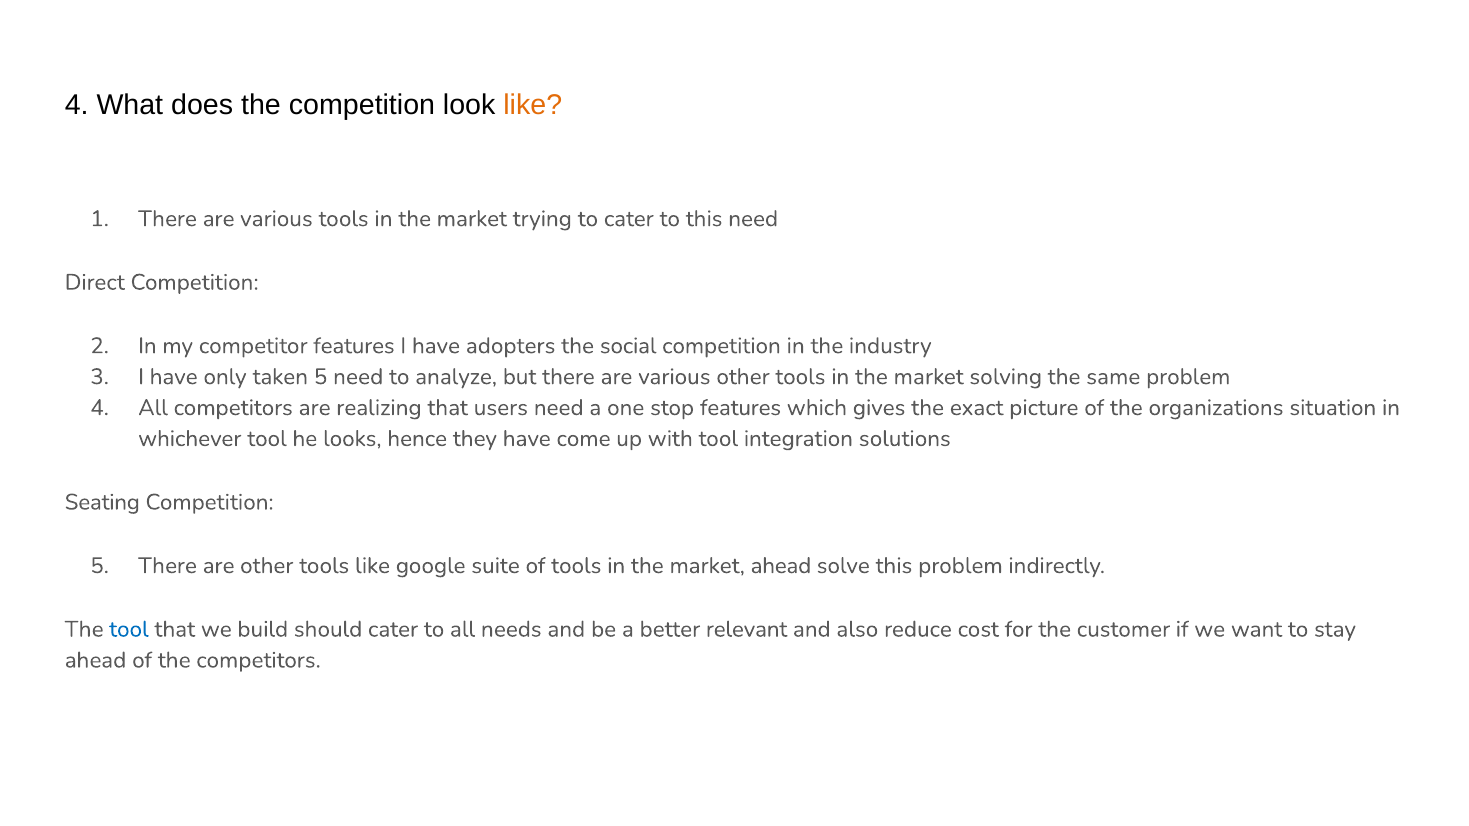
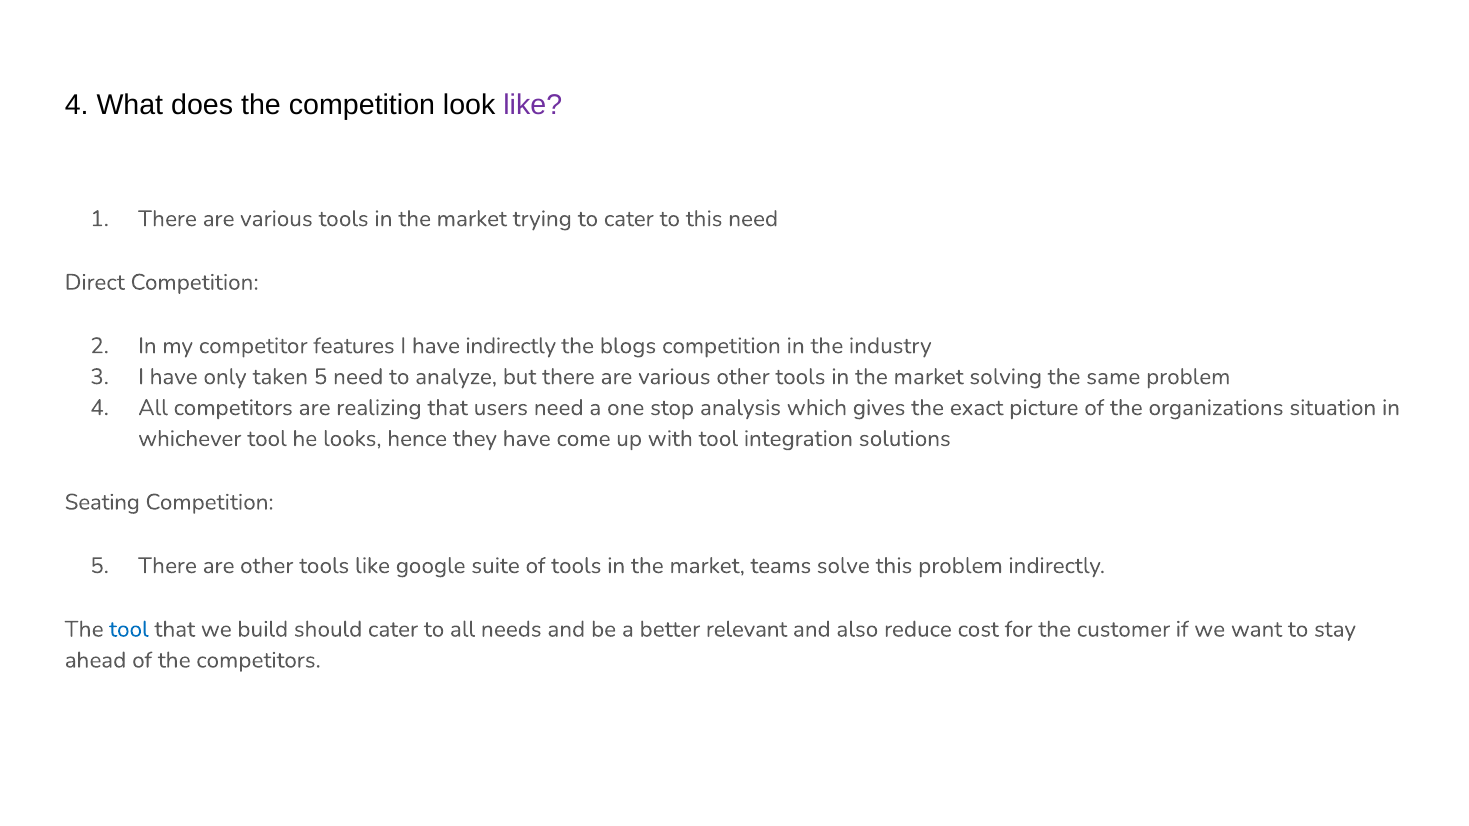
like colour: orange -> purple (533, 105)
have adopters: adopters -> indirectly (511, 346)
social: social -> blogs (628, 346)
stop features: features -> analysis (740, 408)
market ahead: ahead -> teams (781, 566)
